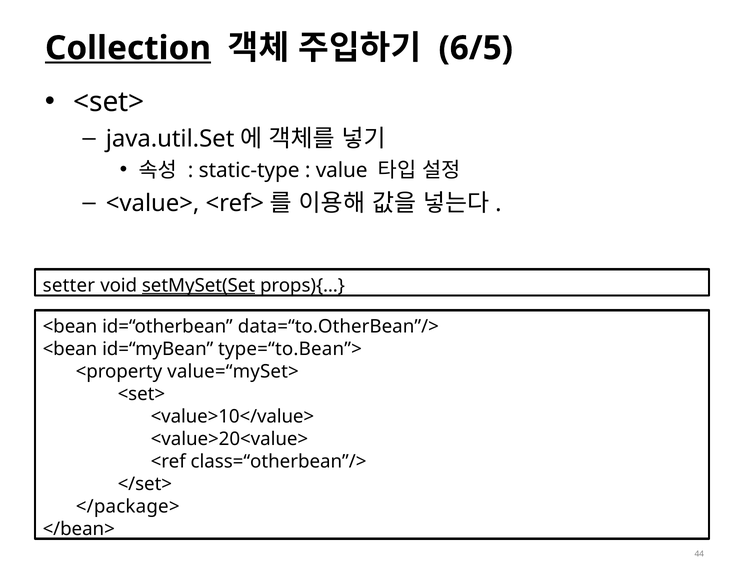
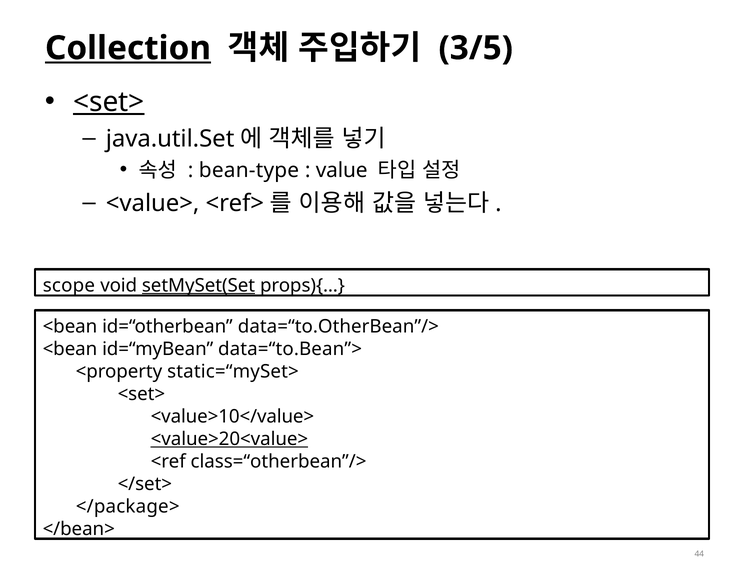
6/5: 6/5 -> 3/5 (476, 48)
<set> underline: none -> present (109, 102)
static-type: static-type -> bean-type (249, 170)
setter: setter -> scope (69, 286)
type=“to.Bean”>: type=“to.Bean”> -> data=“to.Bean”> (290, 349)
value=“mySet>: value=“mySet> -> static=“mySet> (233, 372)
<value>20<value> underline: none -> present (229, 439)
